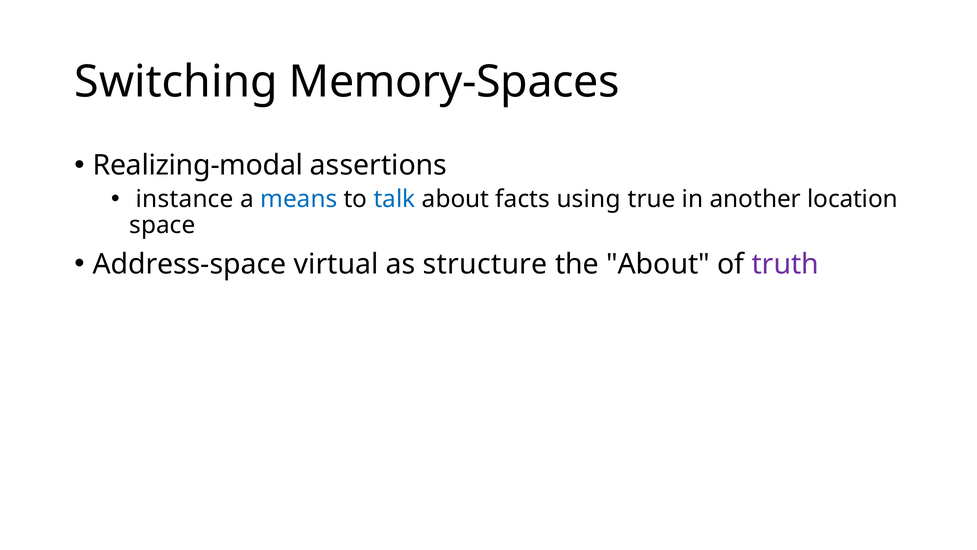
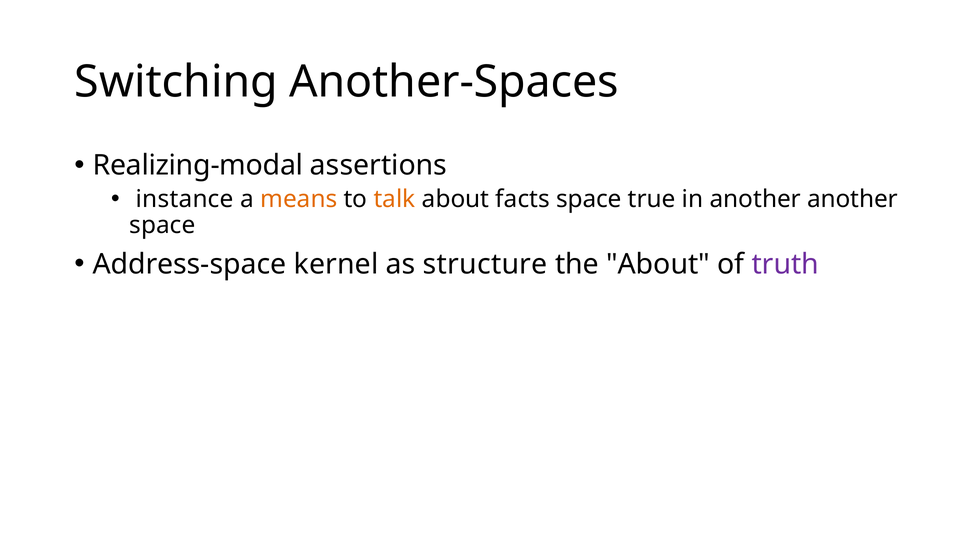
Memory-Spaces: Memory-Spaces -> Another-Spaces (454, 82)
means colour: blue -> orange (299, 199)
talk colour: blue -> orange (395, 199)
facts using: using -> space (589, 199)
another location: location -> another (853, 199)
virtual: virtual -> kernel (336, 264)
